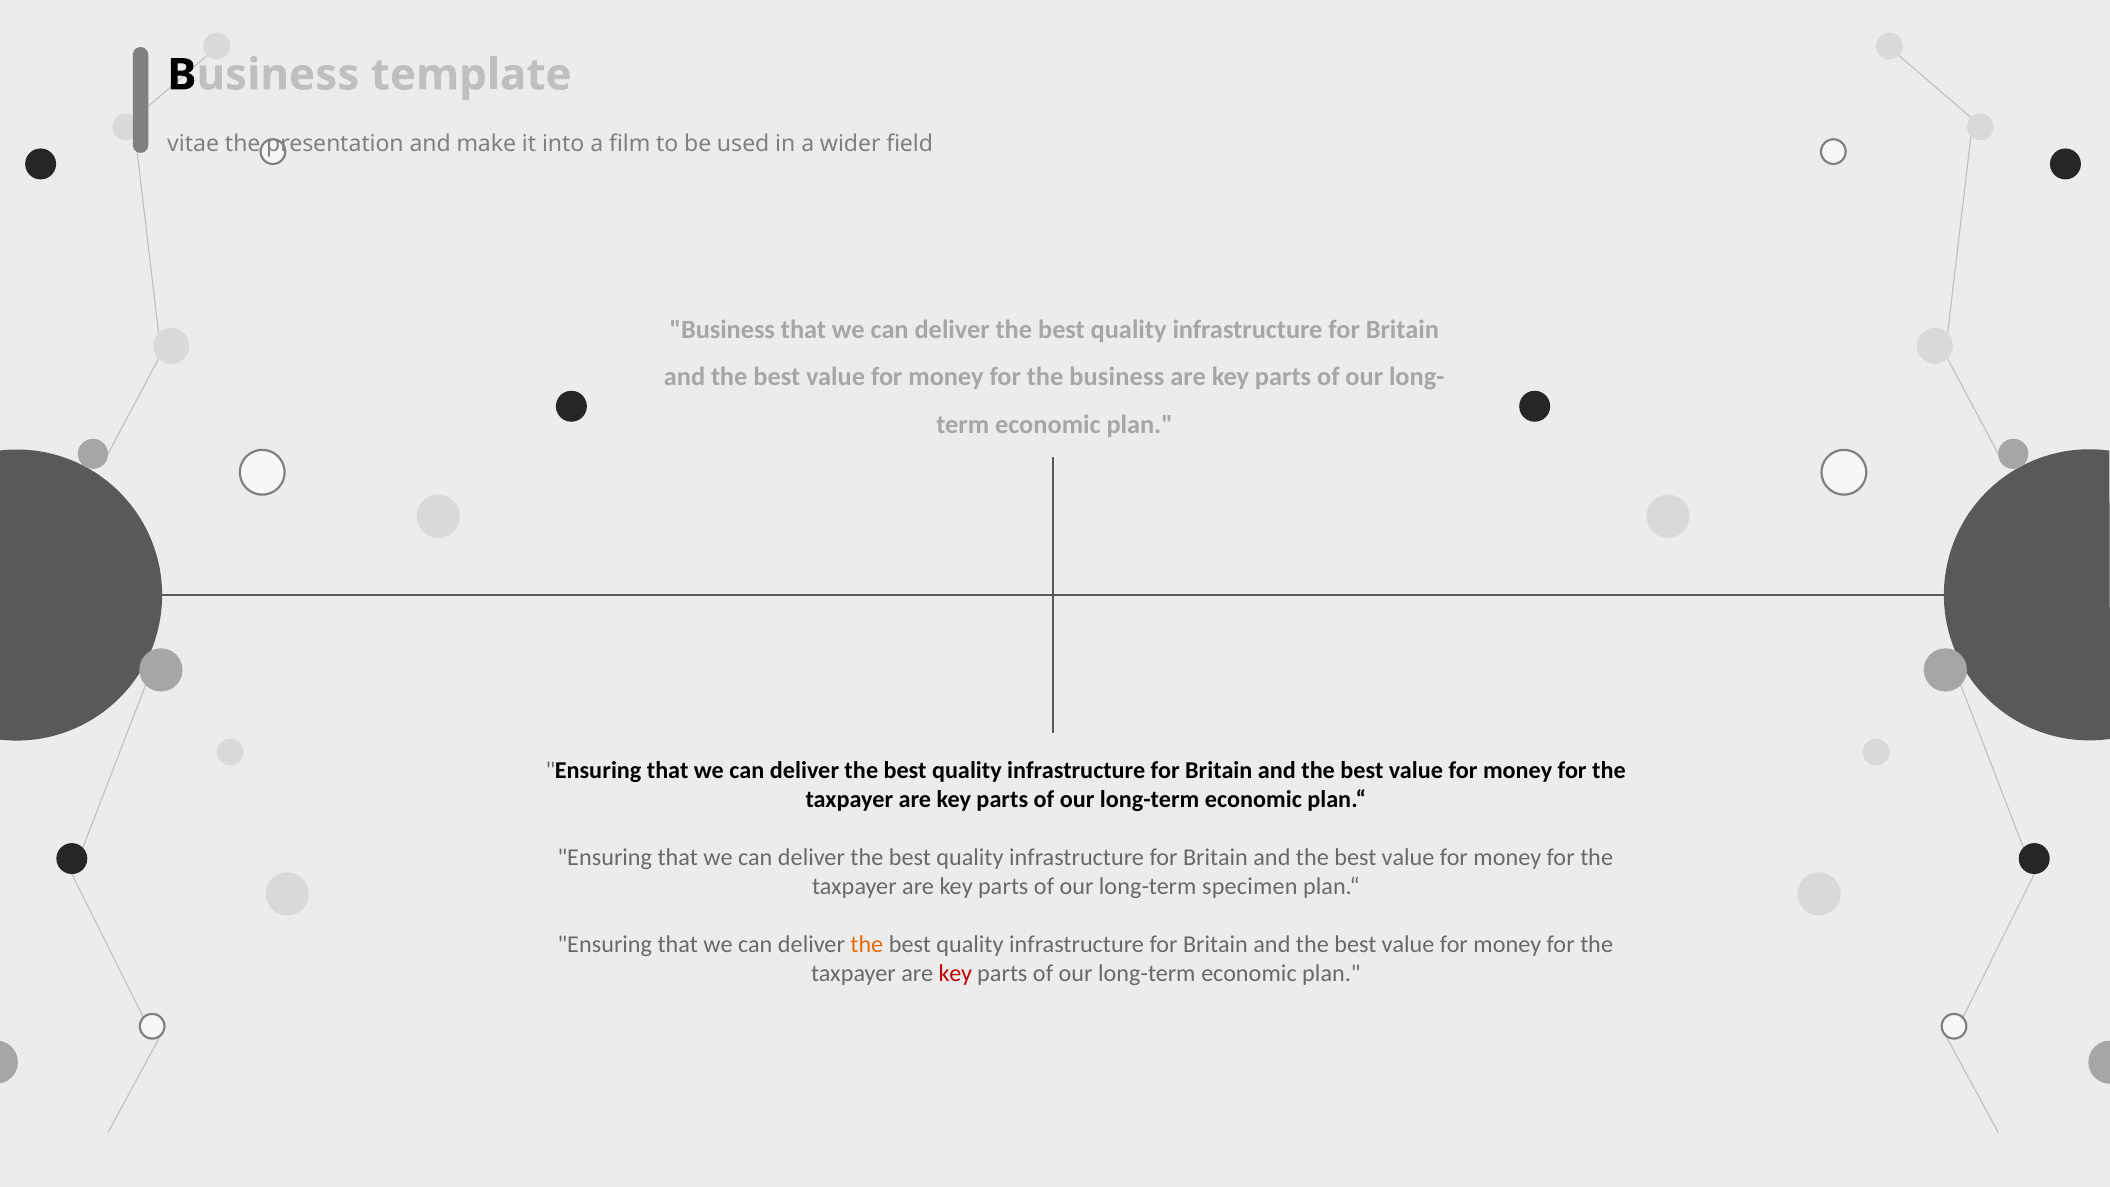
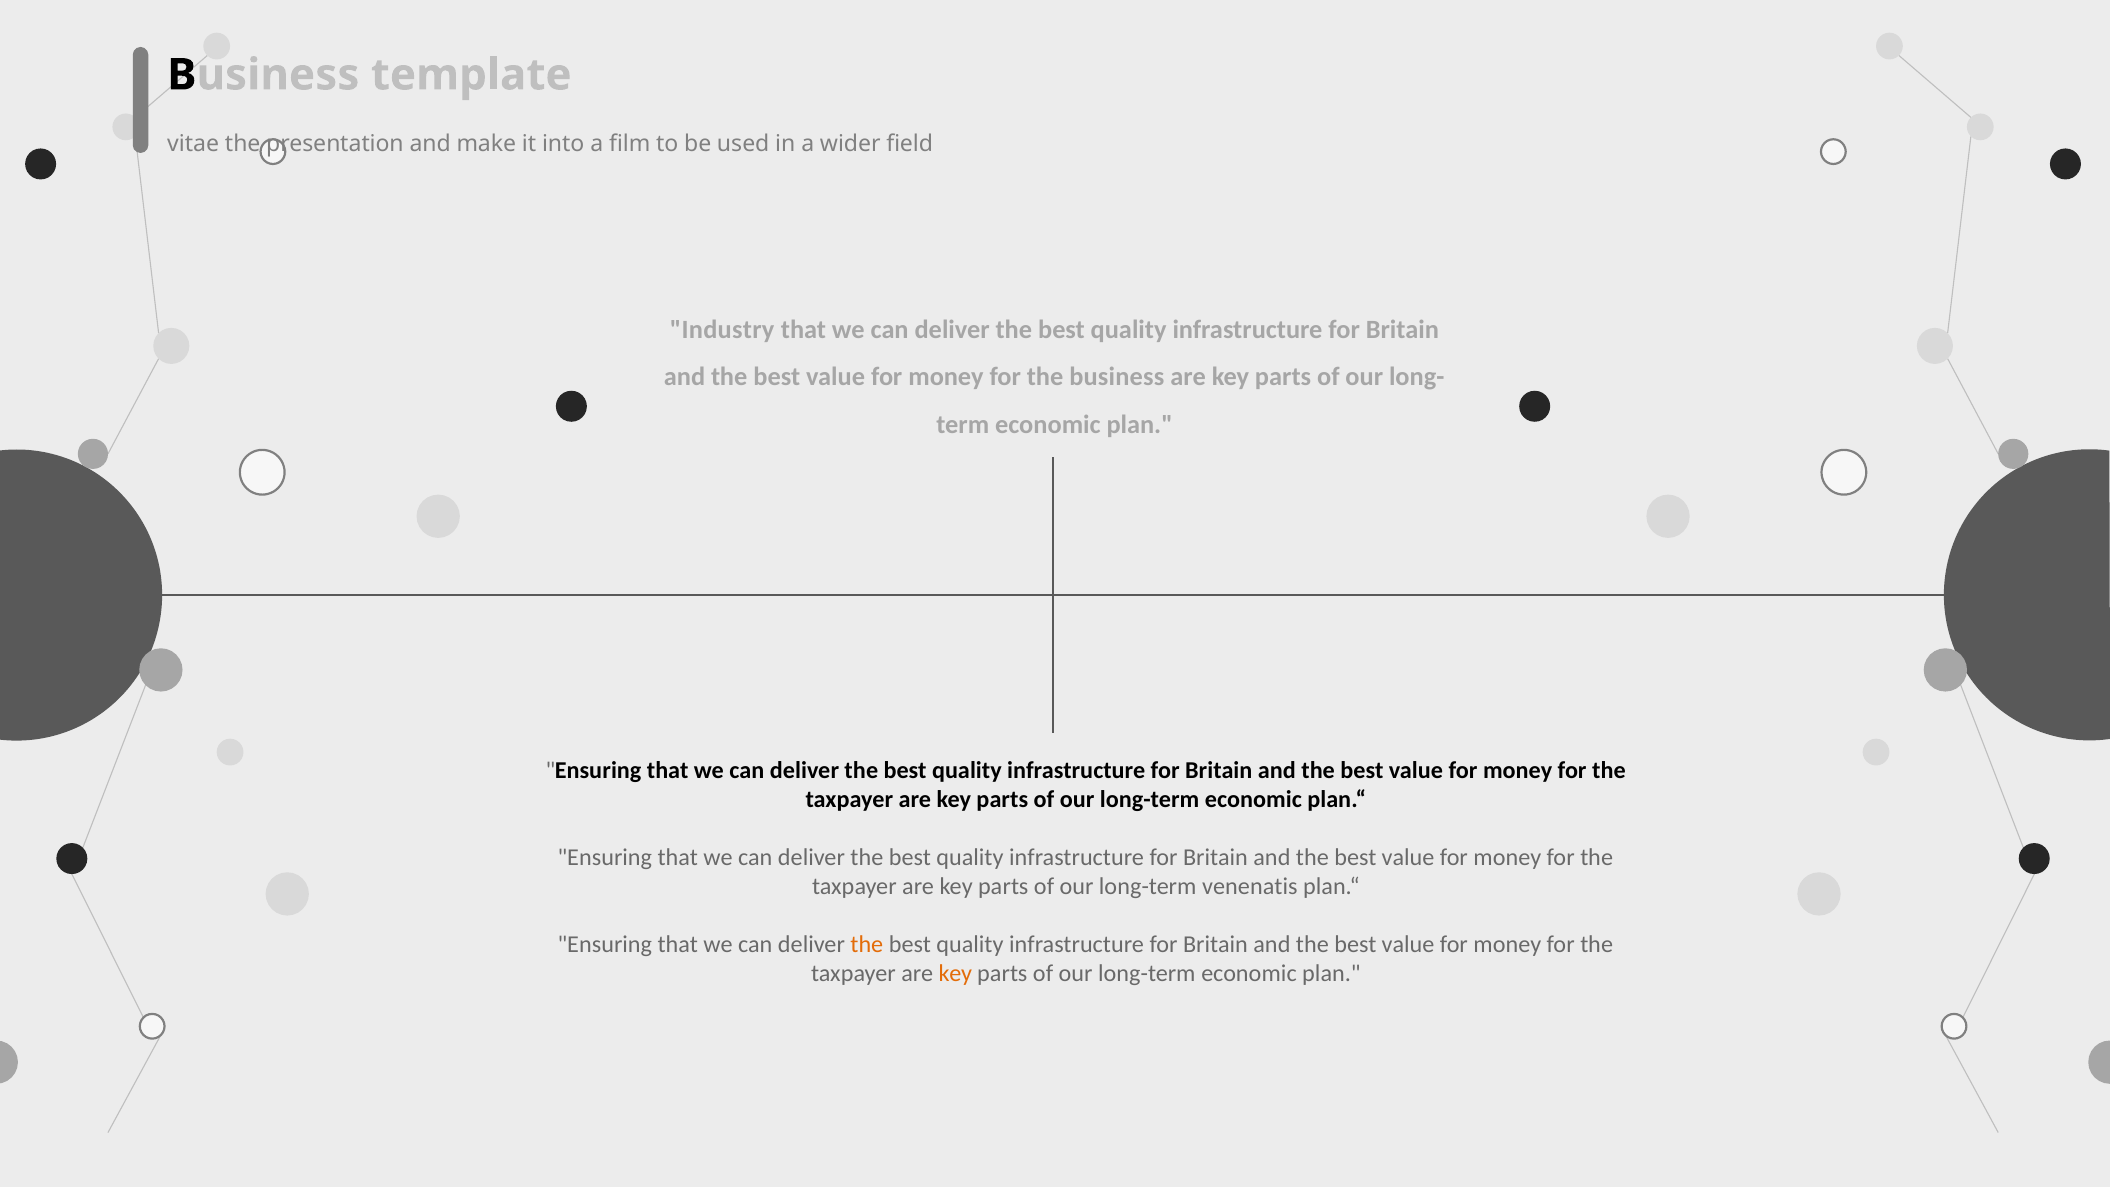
Business: Business -> Industry (722, 329)
specimen: specimen -> venenatis (1250, 887)
key colour: red -> orange (955, 974)
